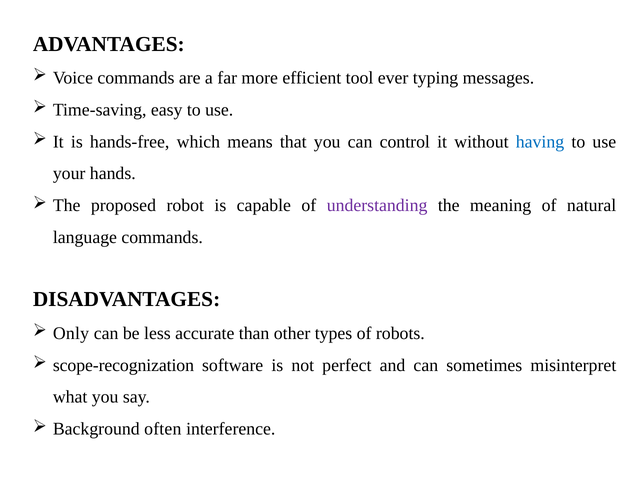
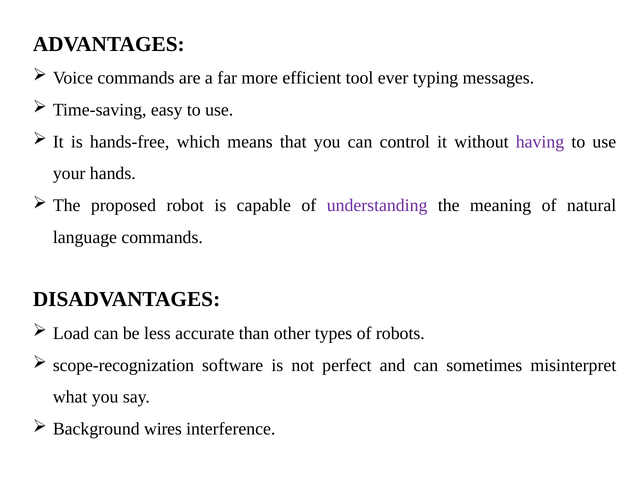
having colour: blue -> purple (540, 142)
Only: Only -> Load (71, 333)
often: often -> wires (163, 429)
